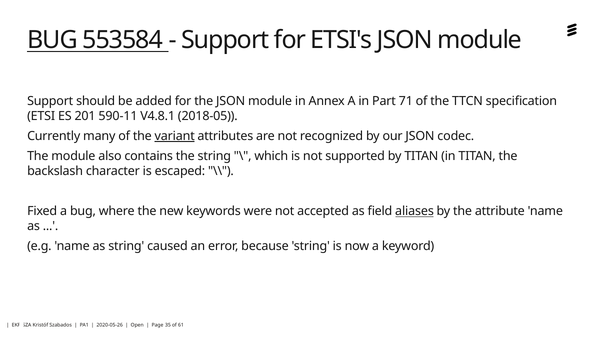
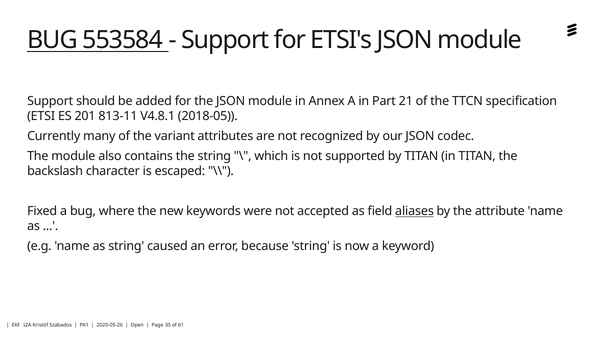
71: 71 -> 21 (406, 101)
590-11: 590-11 -> 813-11 (118, 116)
variant underline: present -> none (175, 136)
